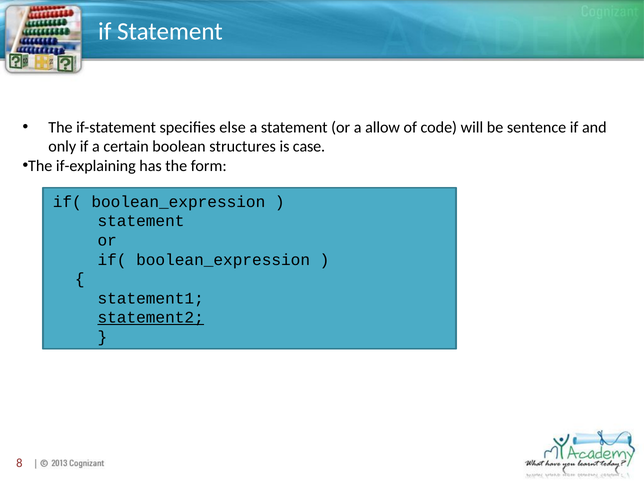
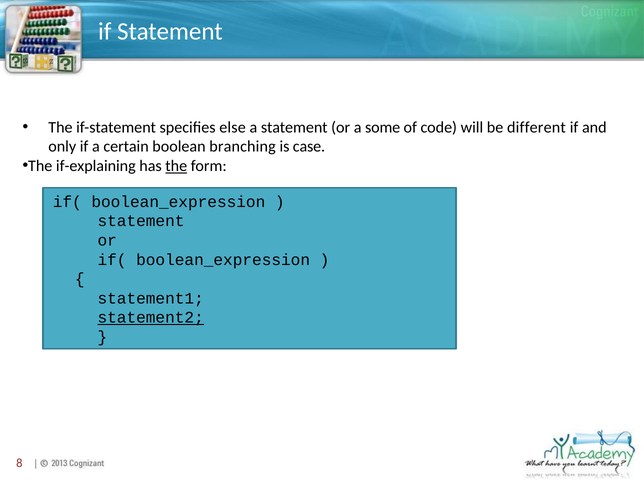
allow: allow -> some (383, 127)
sentence: sentence -> different (536, 127)
structures: structures -> branching (242, 147)
the underline: none -> present (176, 166)
